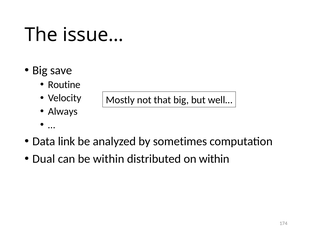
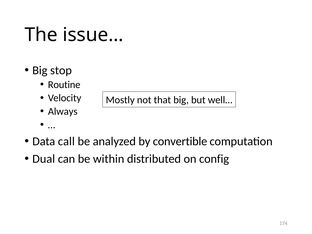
save: save -> stop (61, 70)
link: link -> call (66, 141)
sometimes: sometimes -> convertible (180, 141)
on within: within -> config (214, 159)
